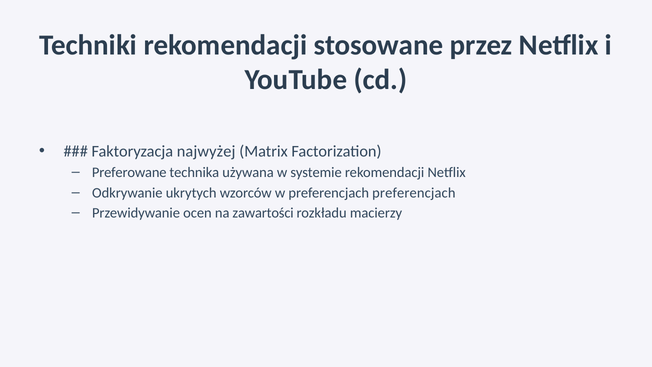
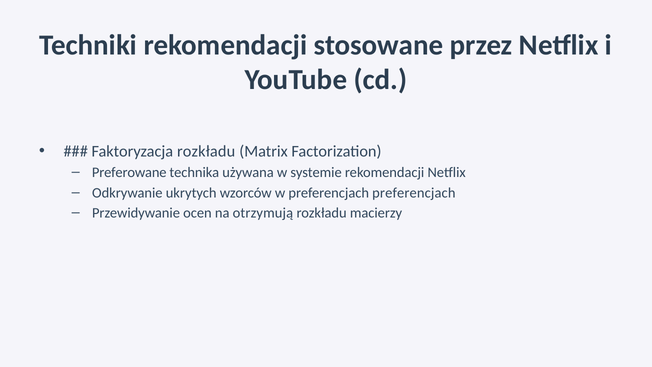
Faktoryzacja najwyżej: najwyżej -> rozkładu (206, 151)
zawartości: zawartości -> otrzymują (263, 213)
